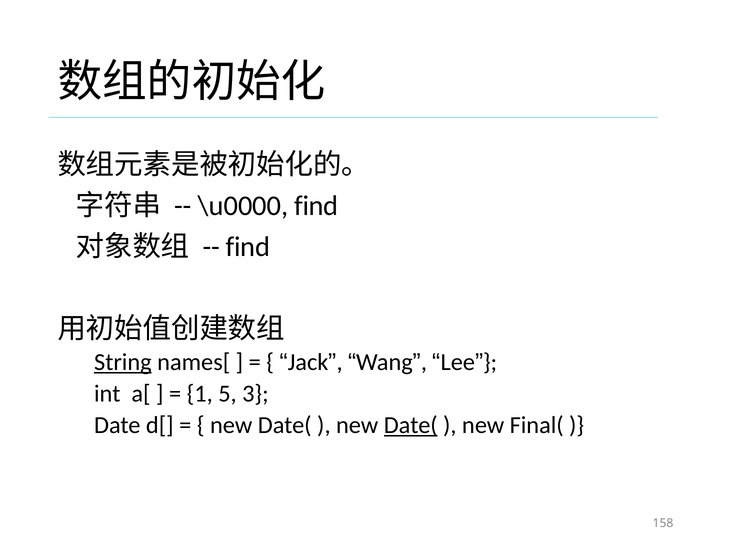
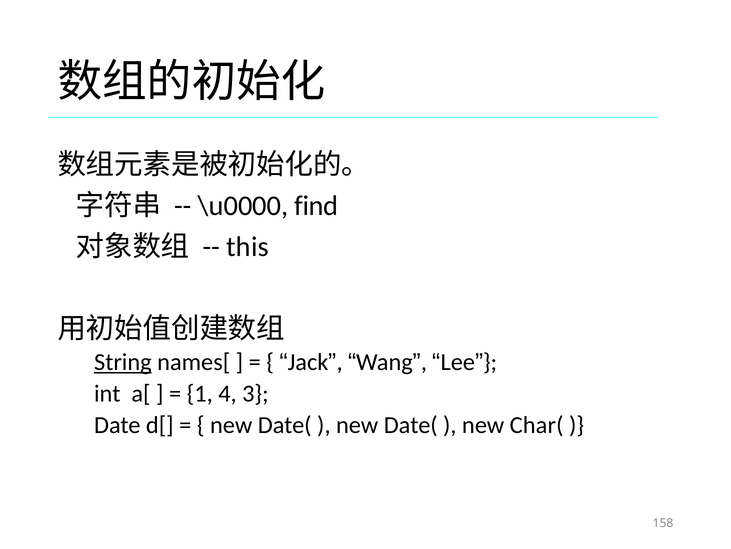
find: find -> this (248, 247)
5: 5 -> 4 (227, 393)
Date( underline: present -> none (411, 425)
Final(: Final( -> Char( (537, 425)
